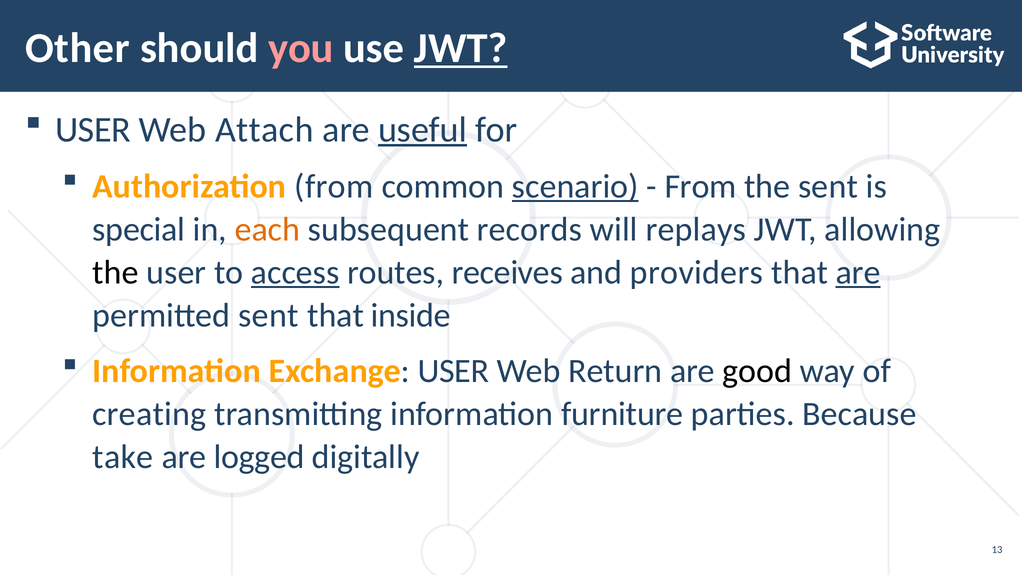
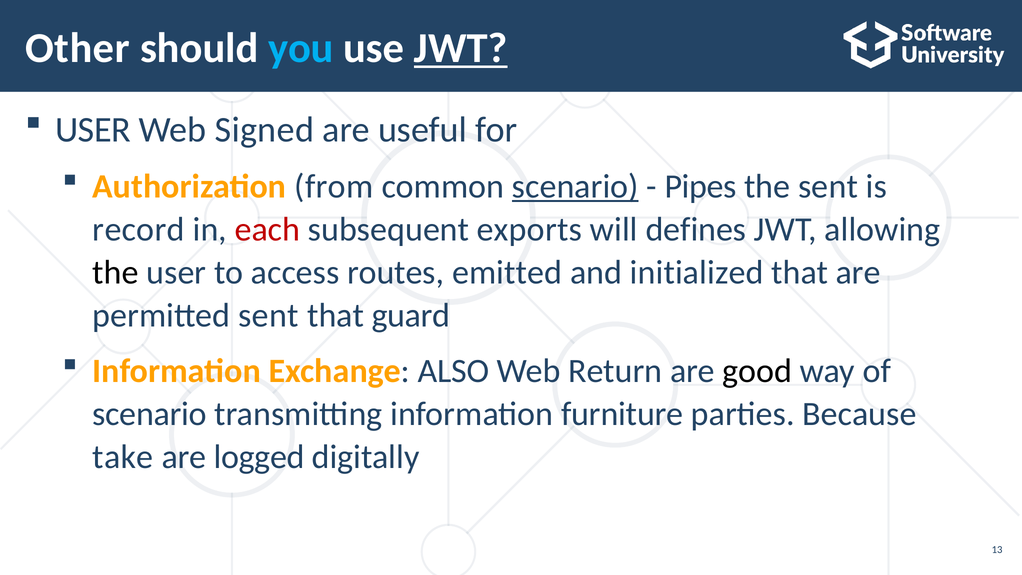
you colour: pink -> light blue (301, 48)
Attach: Attach -> Signed (264, 130)
useful underline: present -> none (423, 130)
From: From -> Pipes (701, 187)
special: special -> record (139, 229)
each colour: orange -> red (267, 229)
records: records -> exports (529, 229)
replays: replays -> defines (696, 229)
access underline: present -> none (295, 272)
receives: receives -> emitted (507, 272)
providers: providers -> initialized (697, 272)
are underline: present -> none (858, 272)
inside: inside -> guard (411, 315)
Exchange USER: USER -> ALSO (453, 371)
creating: creating -> scenario (150, 414)
